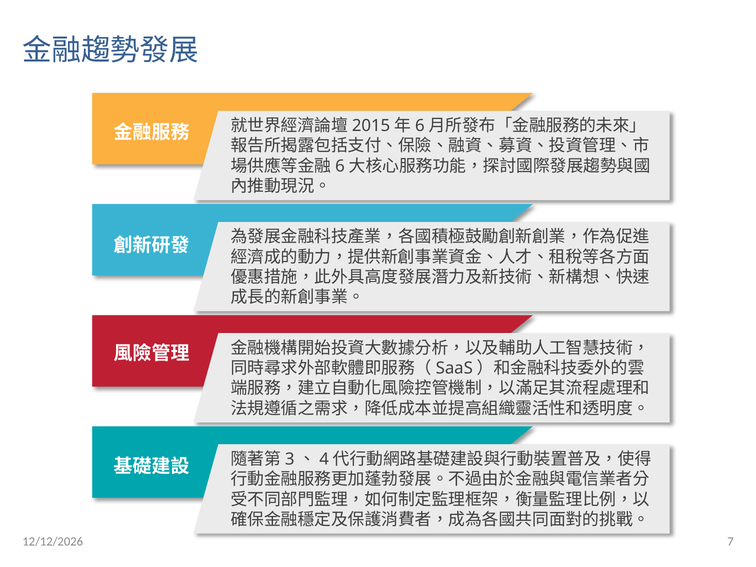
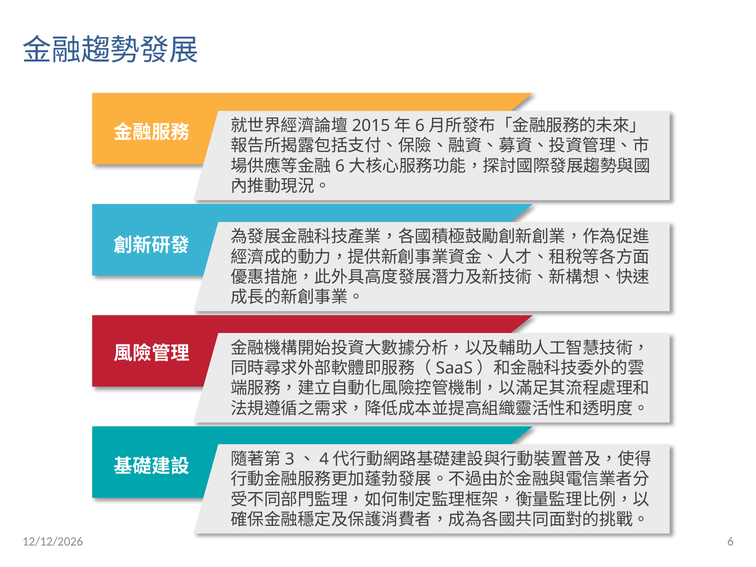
7: 7 -> 6 (730, 541)
